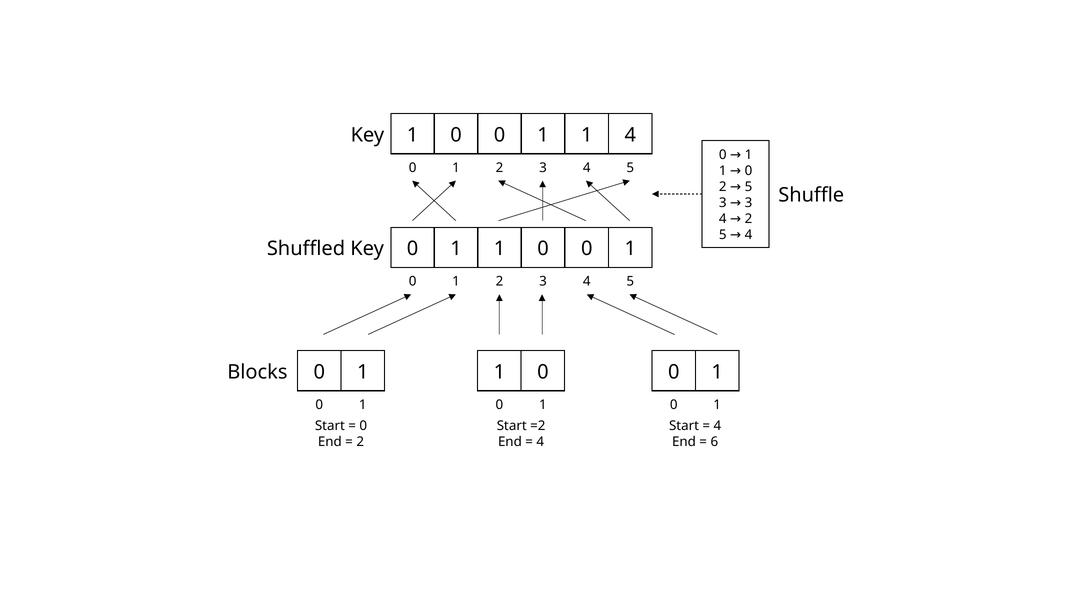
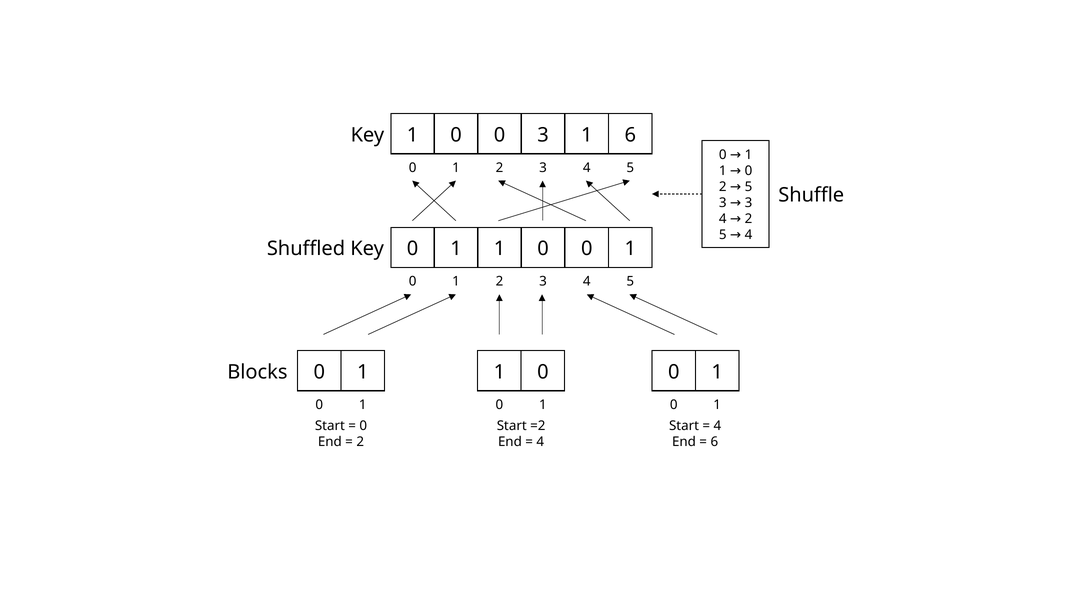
1: 1 -> 3 (543, 135)
1 4: 4 -> 6 (630, 135)
